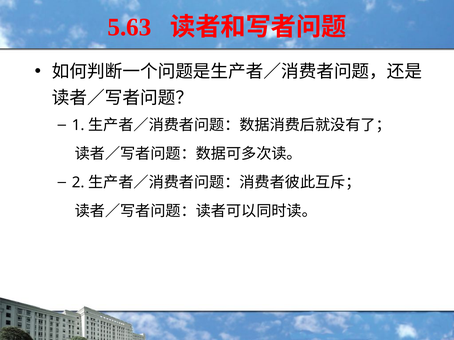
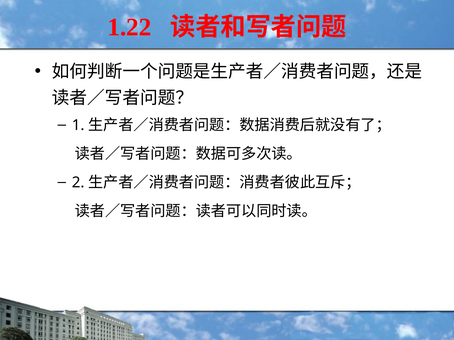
5.63: 5.63 -> 1.22 (129, 27)
